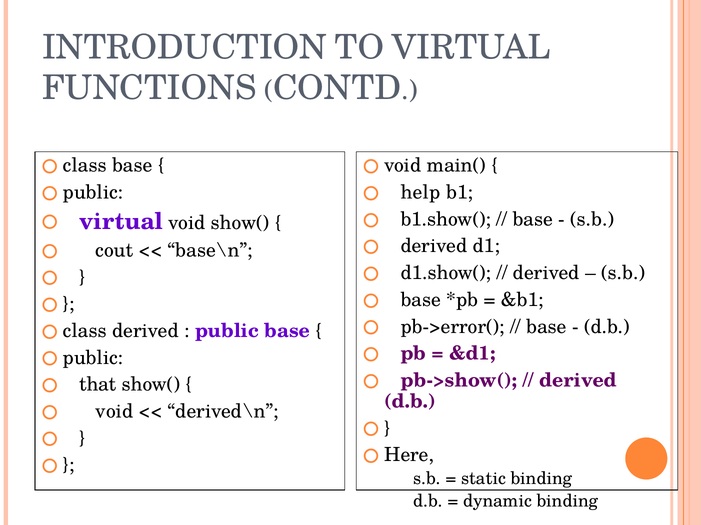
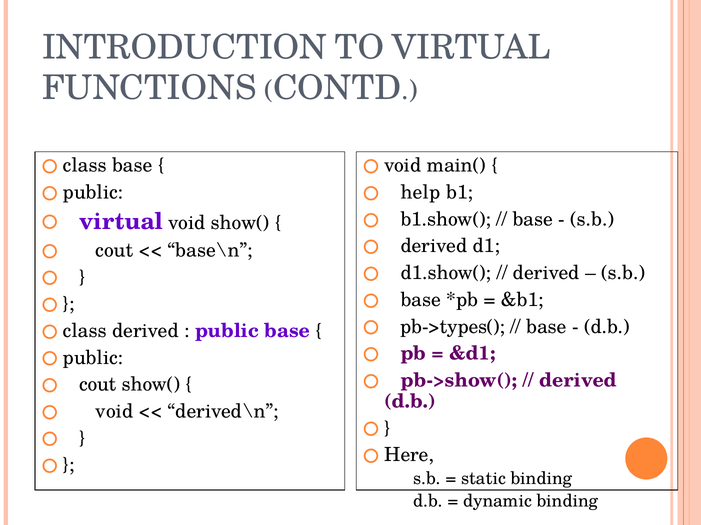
pb->error(: pb->error( -> pb->types( (453, 327)
that: that -> cout (98, 385)
